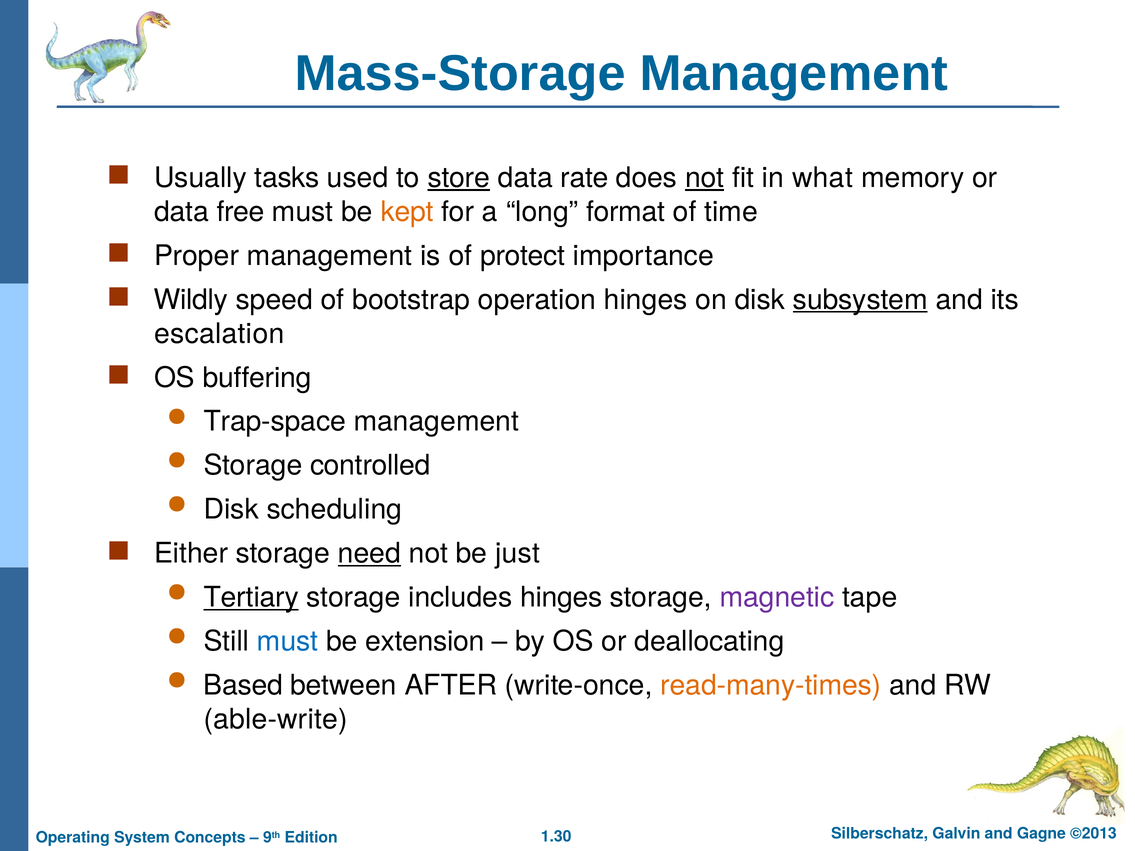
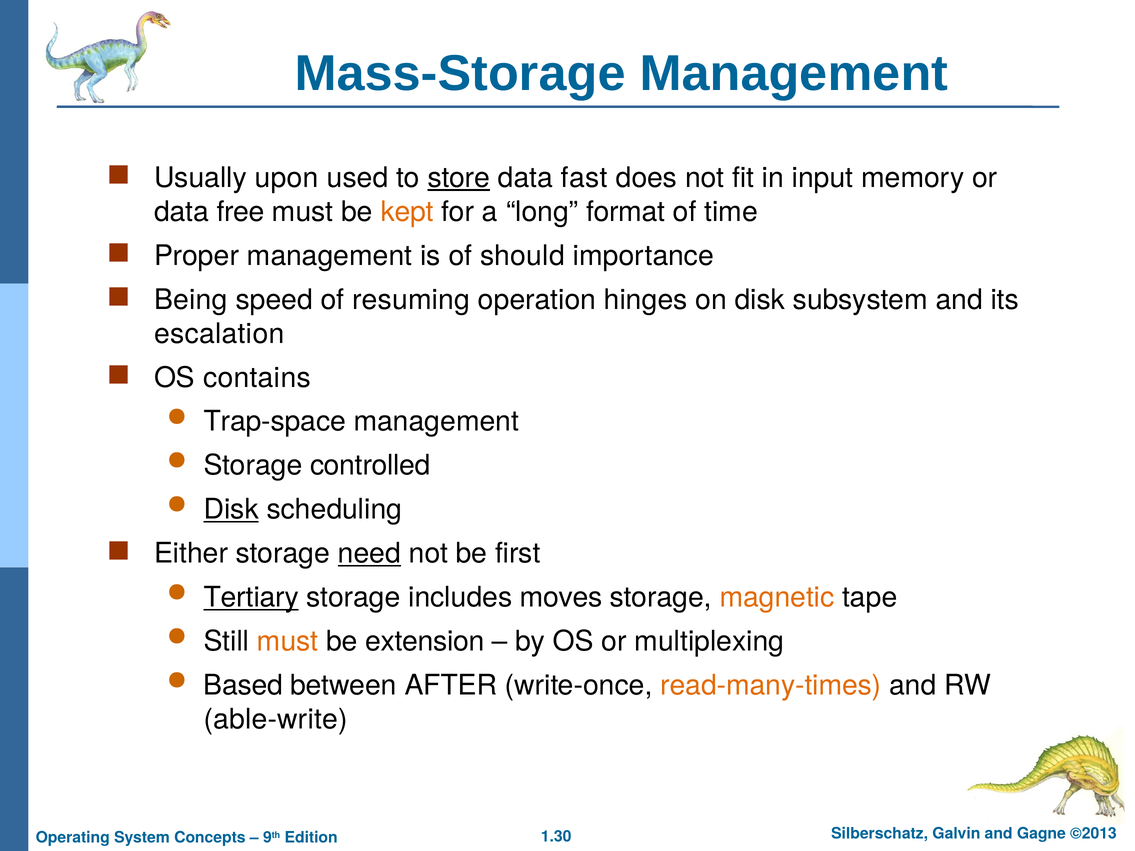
tasks: tasks -> upon (287, 178)
rate: rate -> fast (584, 178)
not underline: present -> none (705, 178)
what: what -> input (823, 178)
protect: protect -> should (522, 256)
Wildly: Wildly -> Being (191, 300)
bootstrap: bootstrap -> resuming (411, 300)
subsystem underline: present -> none (860, 300)
buffering: buffering -> contains (257, 378)
Disk underline: none -> present (231, 510)
just: just -> first (518, 554)
includes hinges: hinges -> moves (561, 598)
magnetic colour: purple -> orange (777, 598)
must colour: blue -> orange (288, 642)
deallocating: deallocating -> multiplexing (709, 642)
